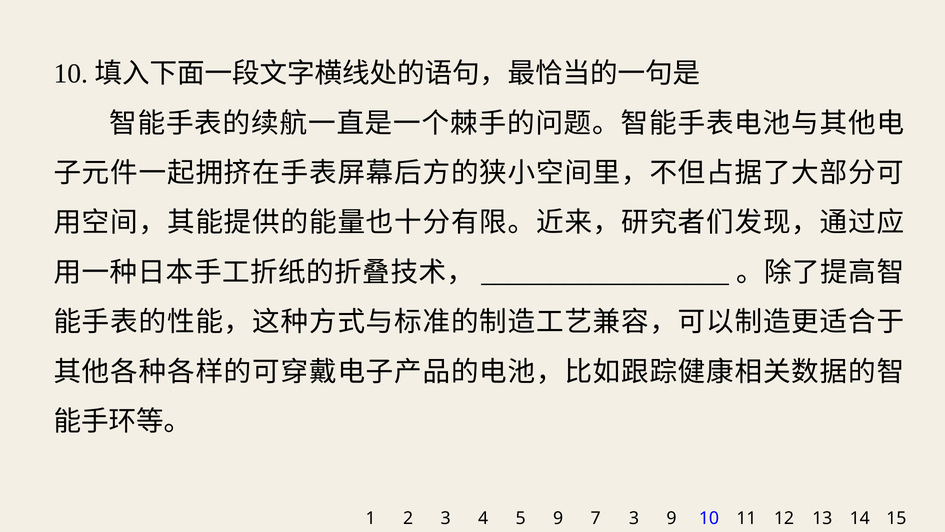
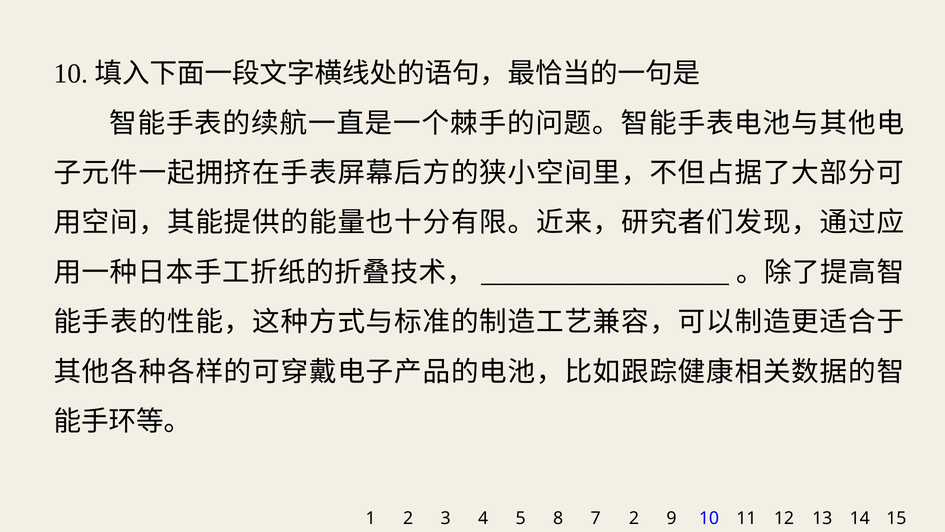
3 9: 9 -> 8 (558, 518)
5 3: 3 -> 2 (634, 518)
